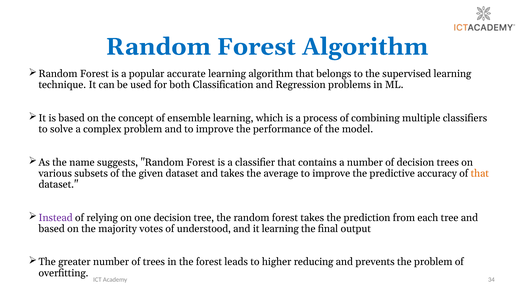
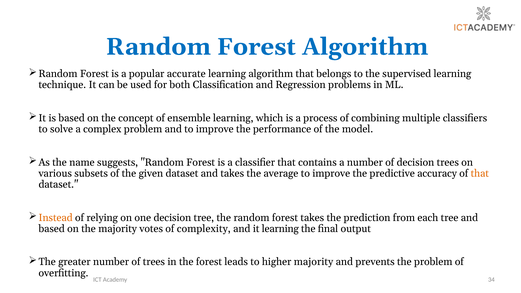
Instead colour: purple -> orange (56, 218)
understood: understood -> complexity (204, 229)
higher reducing: reducing -> majority (314, 262)
